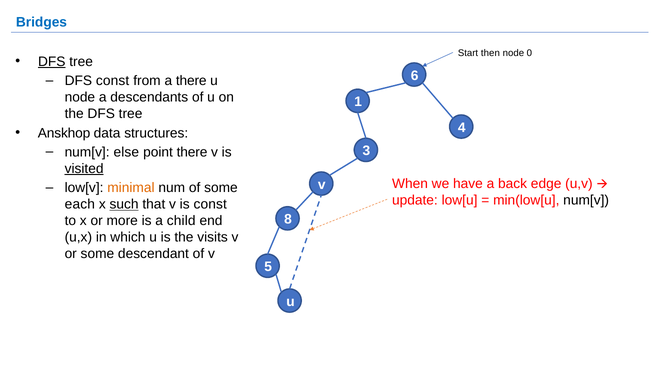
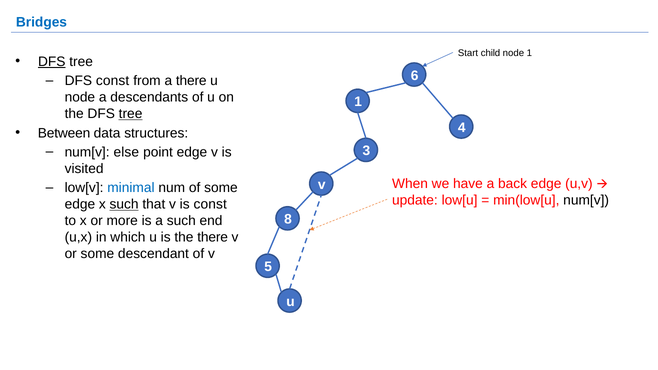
then: then -> child (490, 53)
node 0: 0 -> 1 (529, 53)
tree underline: none -> present (131, 114)
Anskhop: Anskhop -> Between (64, 133)
point there: there -> edge (192, 152)
visited underline: present -> none (84, 169)
minimal colour: orange -> blue (131, 188)
each: each -> edge (80, 204)
a child: child -> such (181, 221)
the visits: visits -> there (213, 237)
